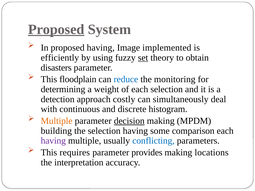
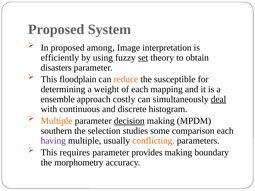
Proposed underline: present -> none (56, 29)
proposed having: having -> among (101, 48)
implemented: implemented -> interpretation (167, 48)
reduce colour: blue -> orange (126, 79)
monitoring: monitoring -> susceptible (175, 79)
each selection: selection -> mapping (167, 89)
detection: detection -> ensemble (58, 99)
deal underline: none -> present (219, 99)
building: building -> southern (56, 131)
selection having: having -> studies (135, 131)
conflicting colour: blue -> orange (153, 141)
locations: locations -> boundary (212, 153)
interpretation: interpretation -> morphometry (79, 163)
